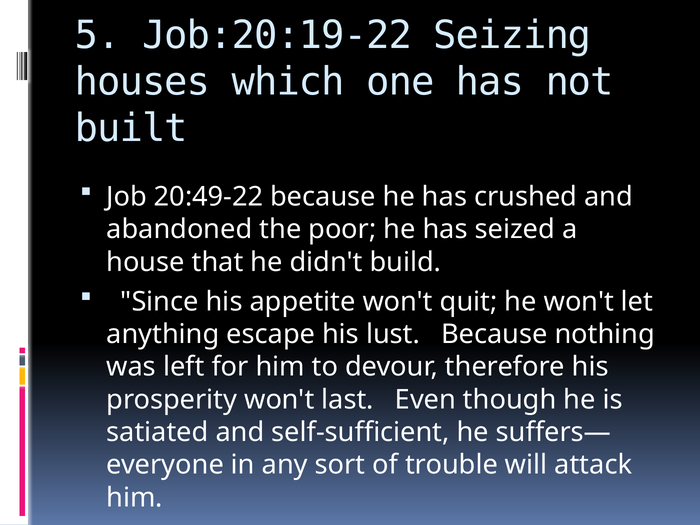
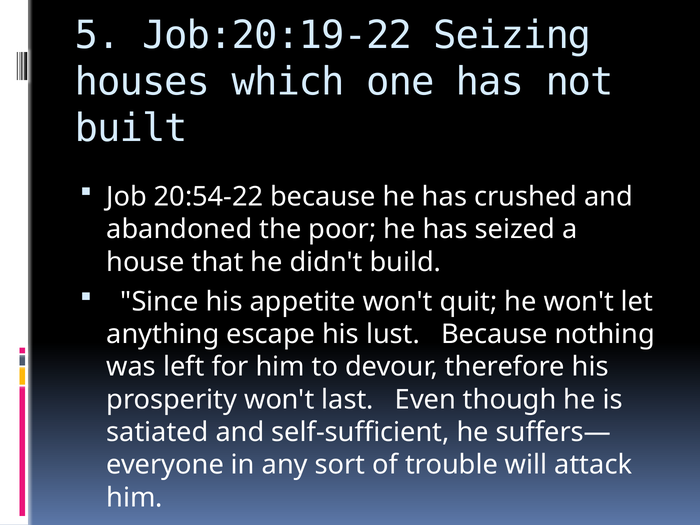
20:49-22: 20:49-22 -> 20:54-22 (209, 197)
